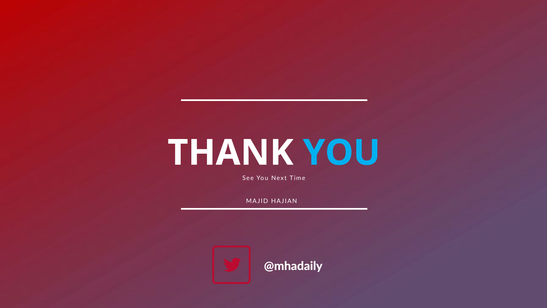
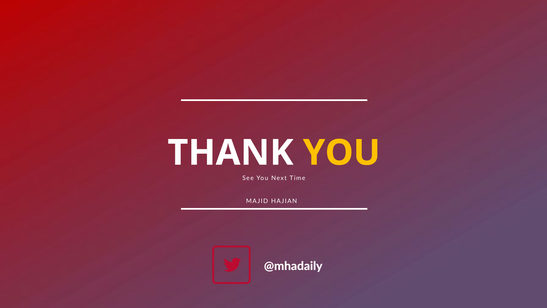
YOU colour: light blue -> yellow (342, 153)
